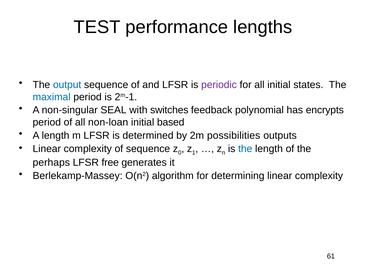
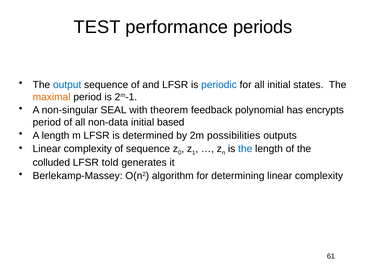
lengths: lengths -> periods (263, 27)
periodic colour: purple -> blue (219, 85)
maximal colour: blue -> orange (52, 97)
switches: switches -> theorem (169, 110)
non-loan: non-loan -> non-data (108, 123)
perhaps: perhaps -> colluded (51, 163)
free: free -> told (110, 163)
